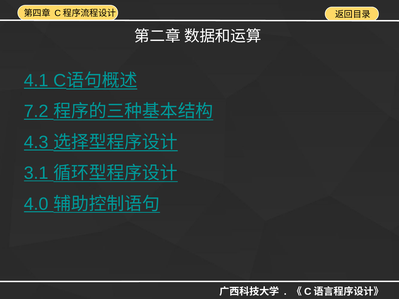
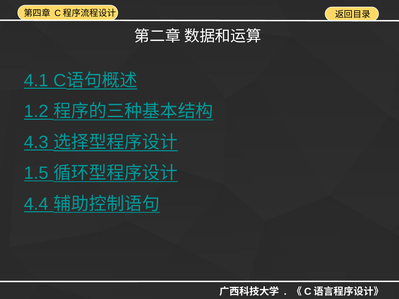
7.2: 7.2 -> 1.2 (36, 111)
3.1: 3.1 -> 1.5 (36, 173)
4.0: 4.0 -> 4.4 (36, 204)
